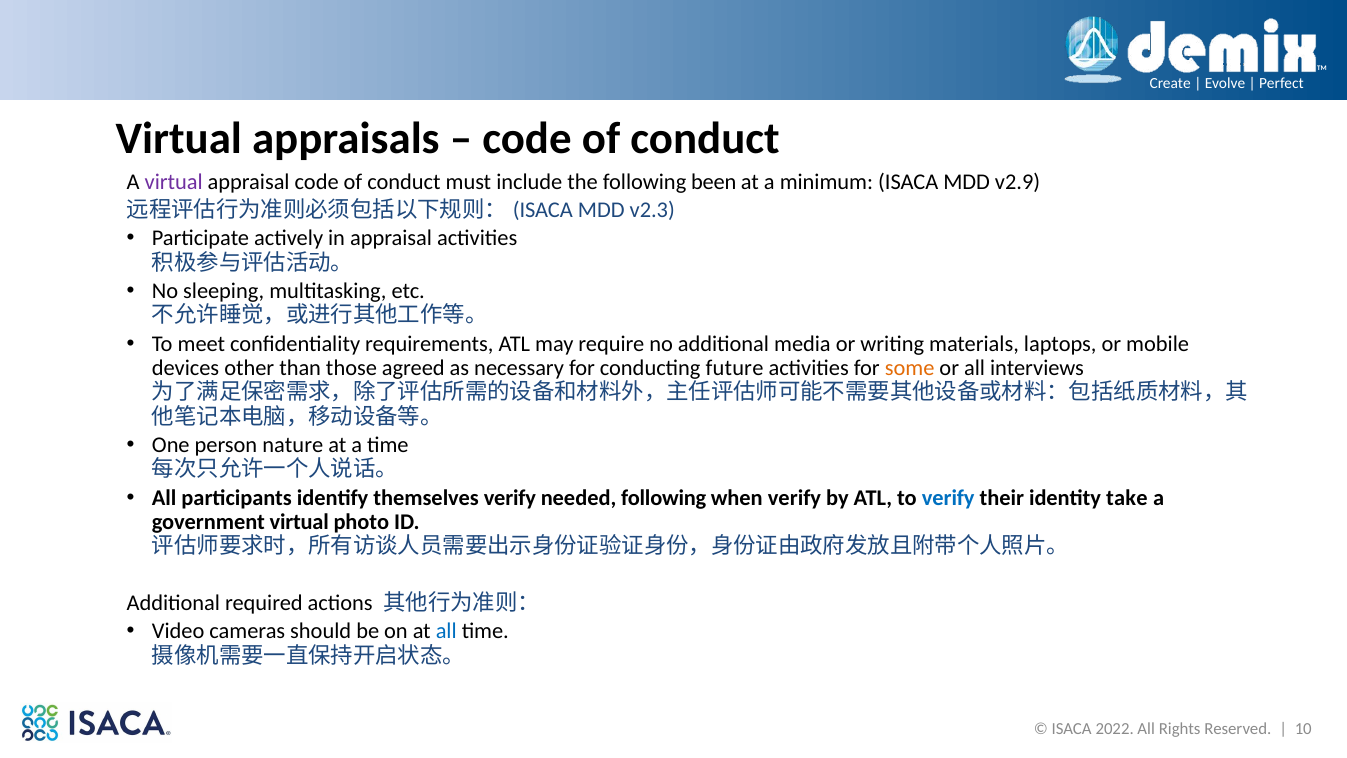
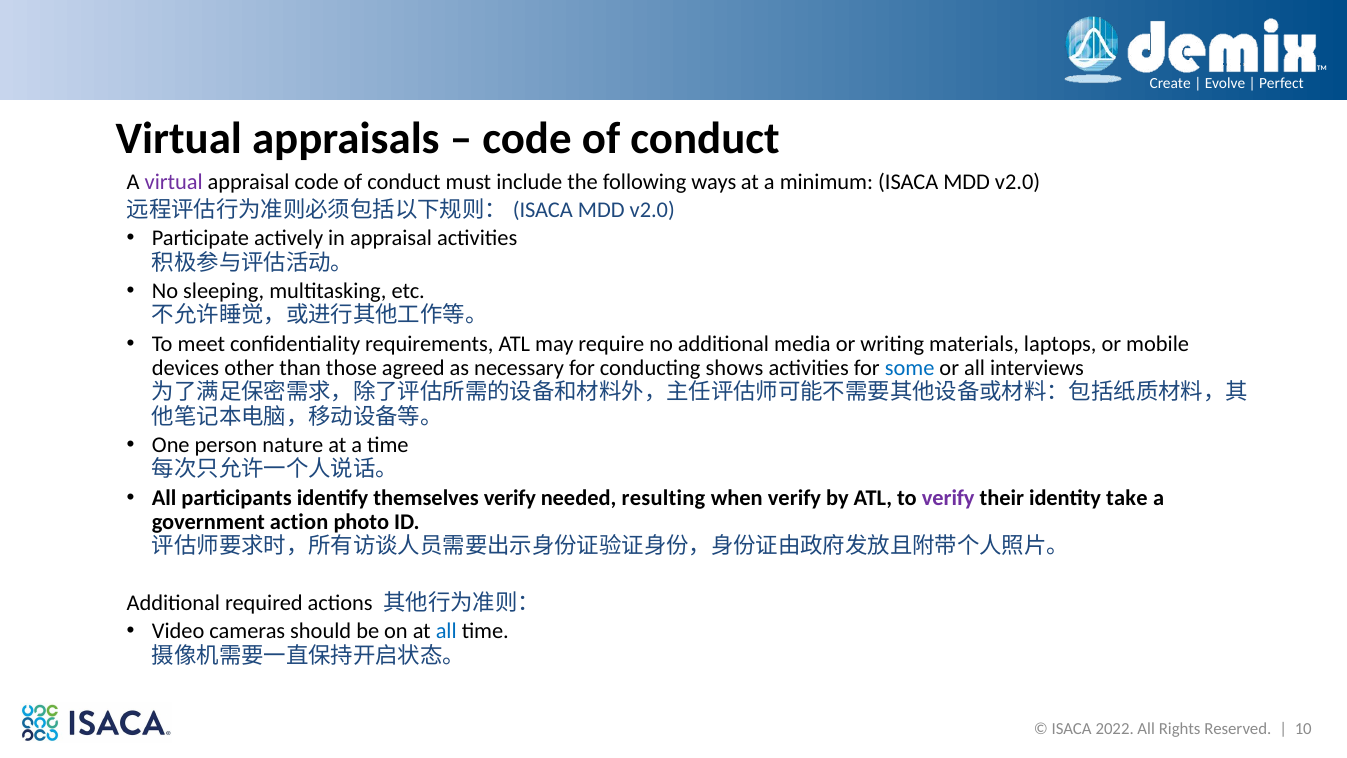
been: been -> ways (714, 182)
minimum ISACA MDD v2.9: v2.9 -> v2.0 (1018, 182)
v2.3: v2.3 -> v2.0 (652, 210)
future: future -> shows (734, 368)
some colour: orange -> blue (910, 368)
needed following: following -> resulting (663, 498)
verify colour: blue -> purple (948, 498)
government virtual: virtual -> action (299, 522)
